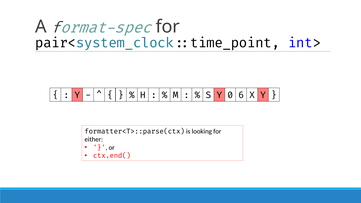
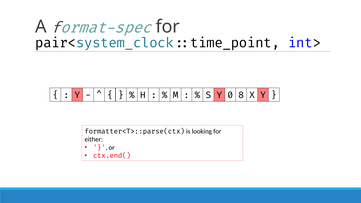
6: 6 -> 8 (241, 95)
